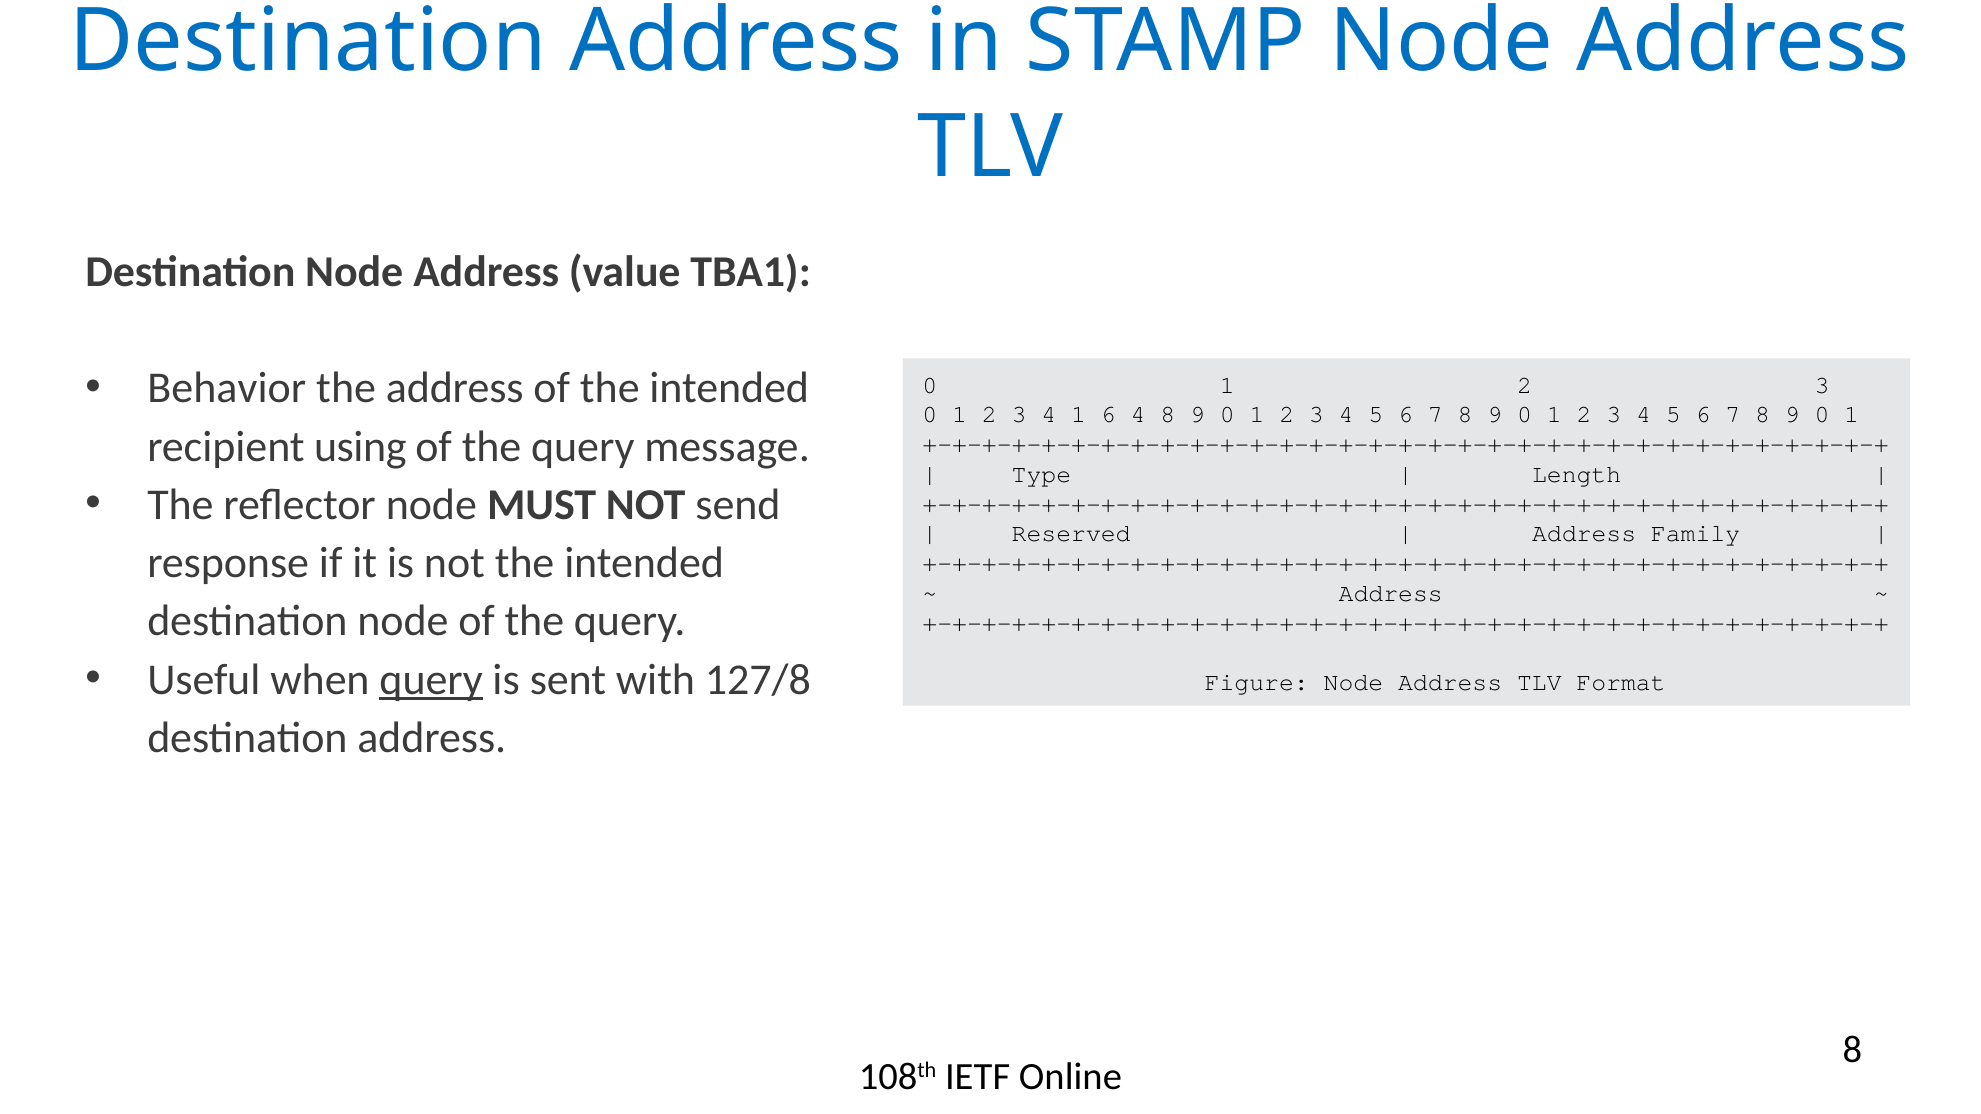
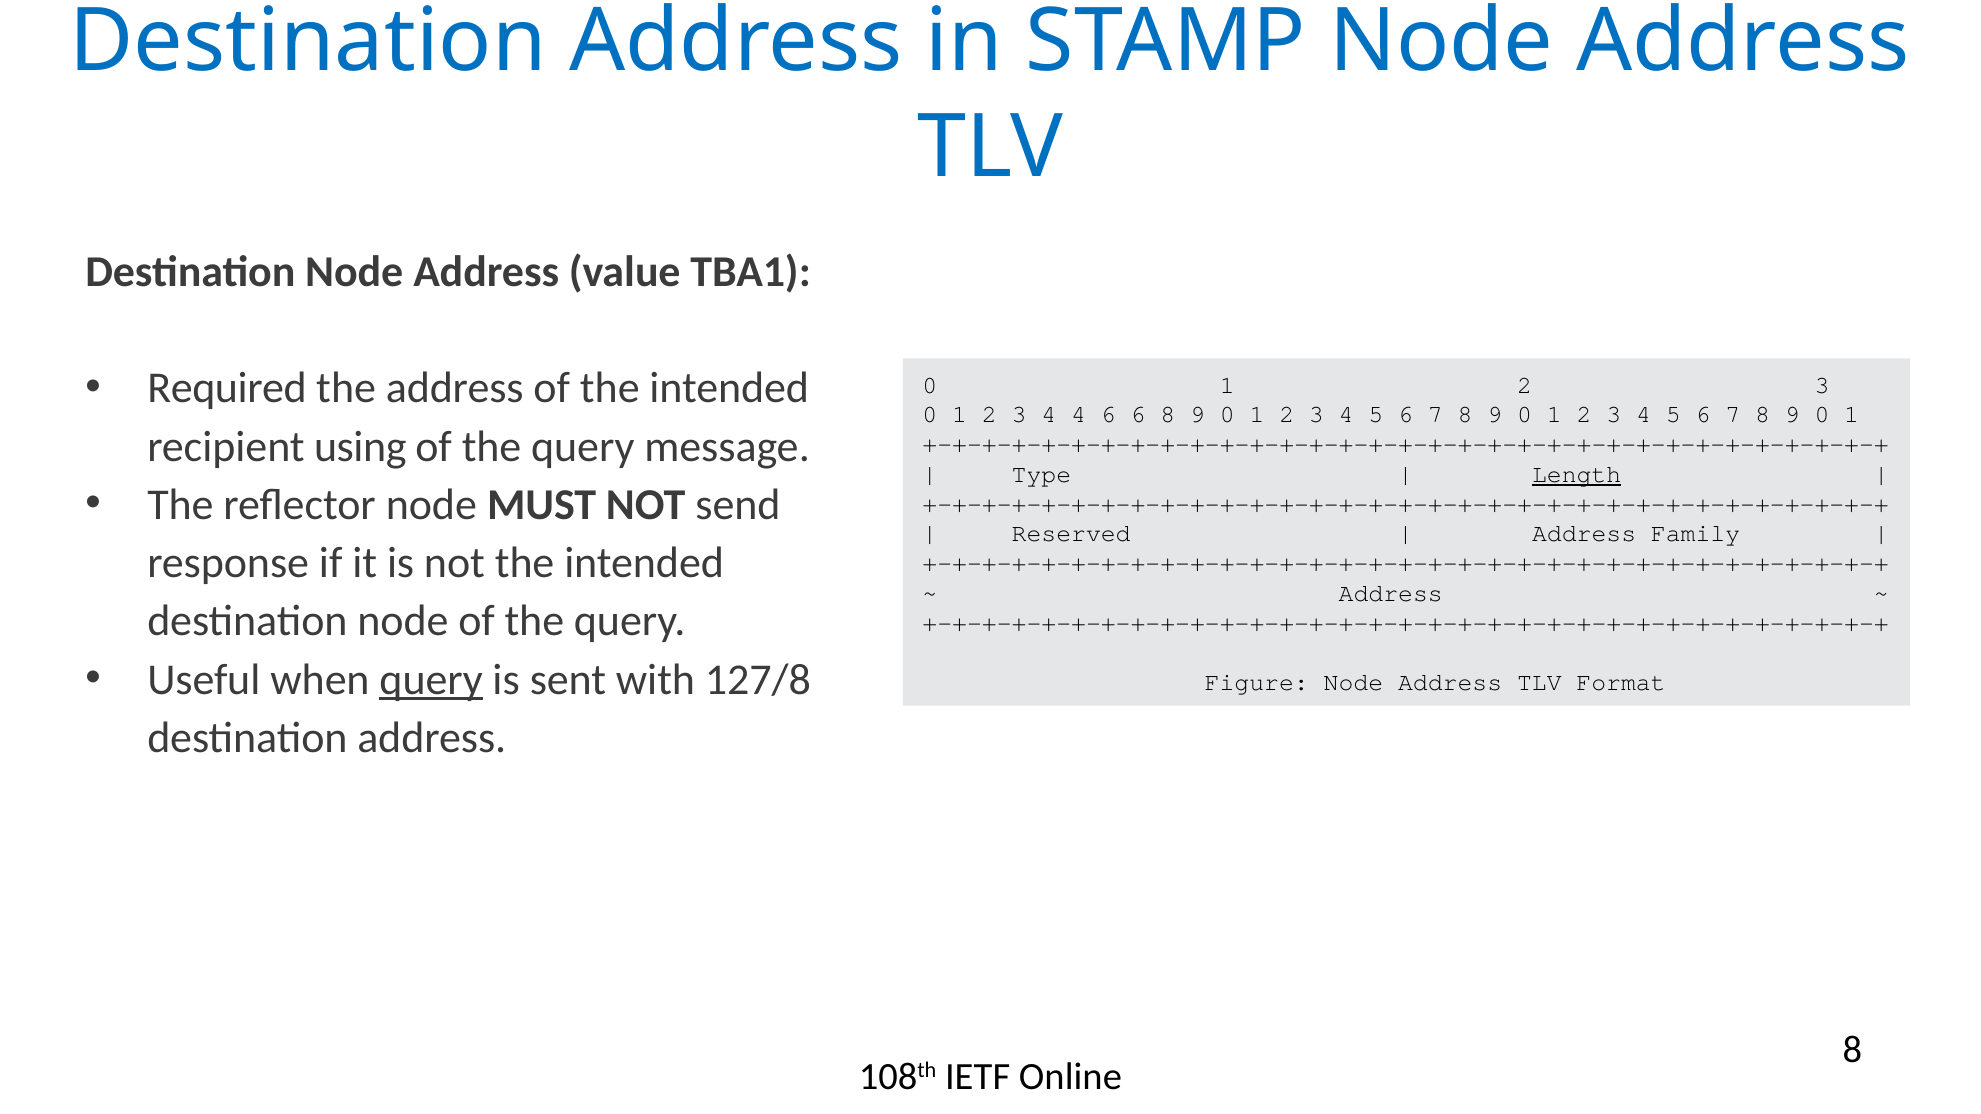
Behavior: Behavior -> Required (227, 388)
4 1: 1 -> 4 (1079, 415)
6 4: 4 -> 6 (1138, 415)
Length underline: none -> present (1577, 474)
